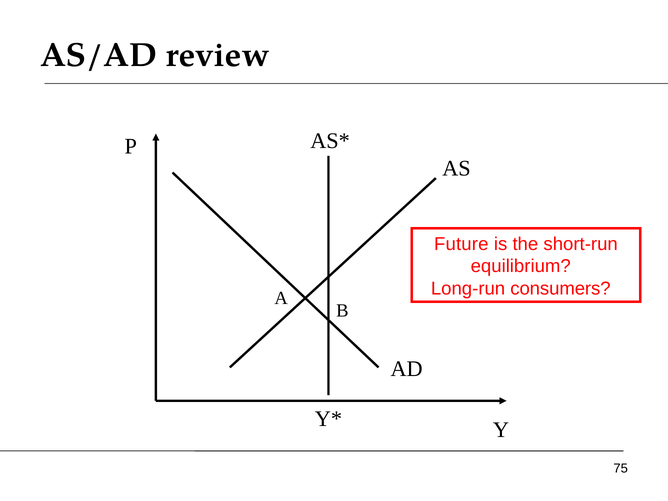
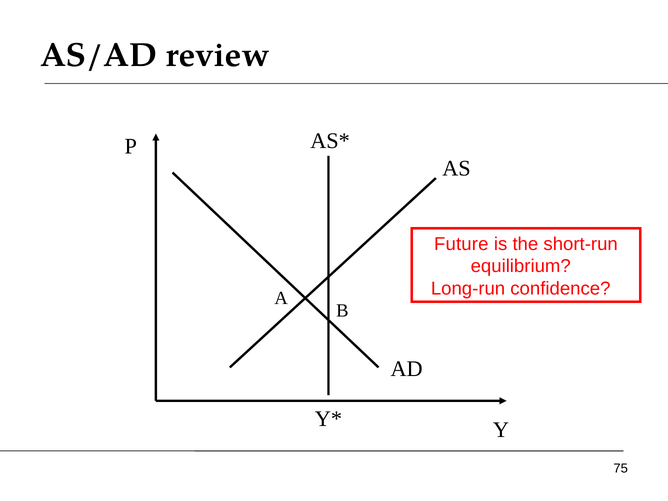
consumers: consumers -> confidence (560, 289)
